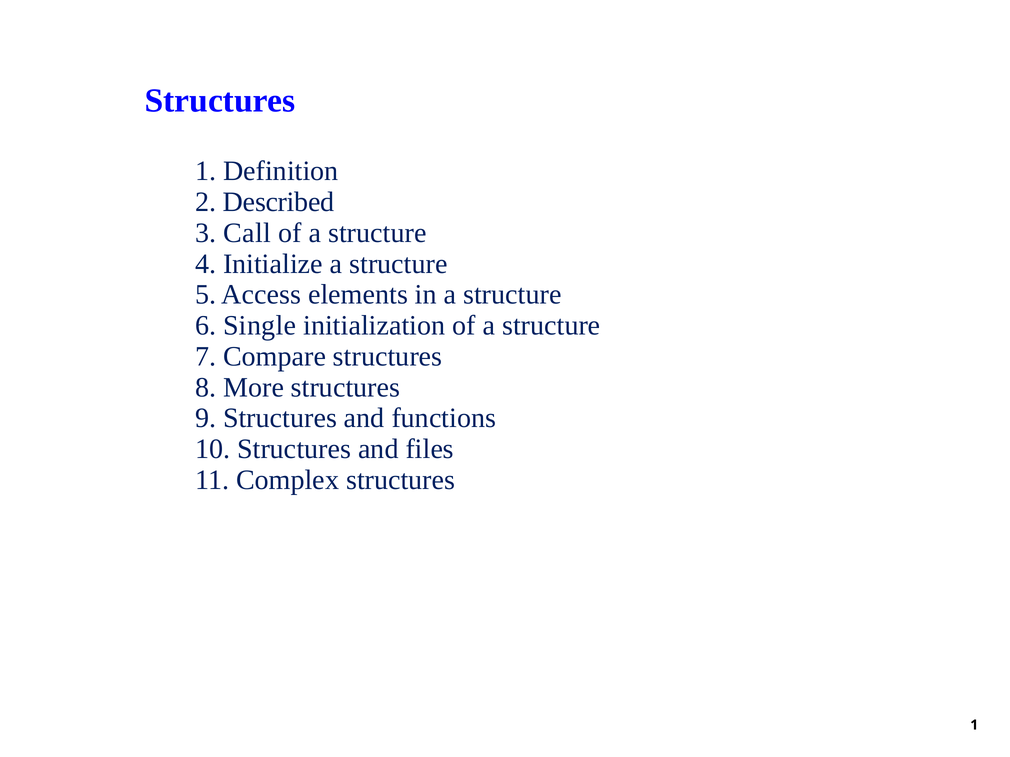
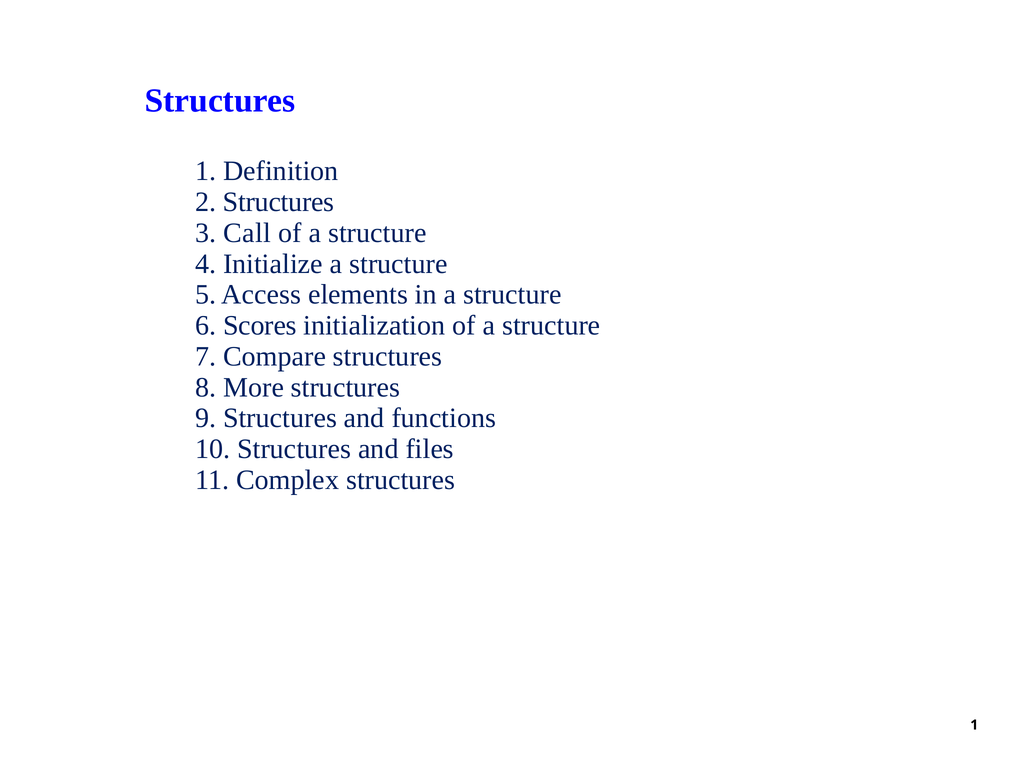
2 Described: Described -> Structures (279, 202)
Single: Single -> Scores (260, 326)
